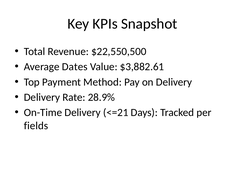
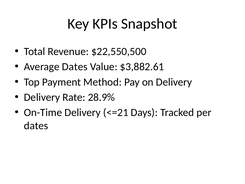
fields: fields -> dates (36, 125)
